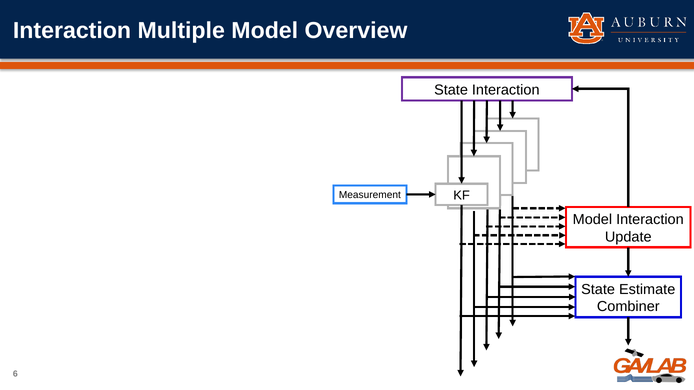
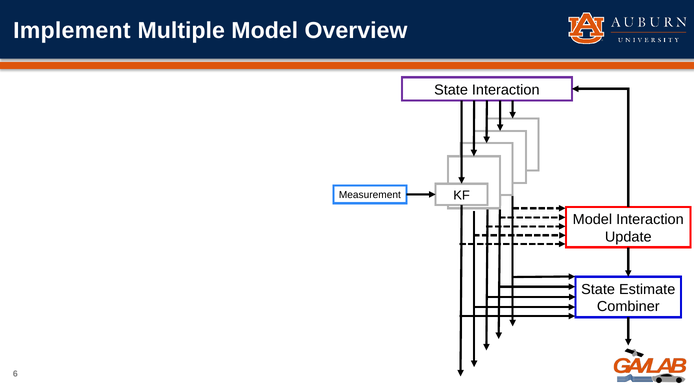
Interaction: Interaction -> Implement (72, 31)
